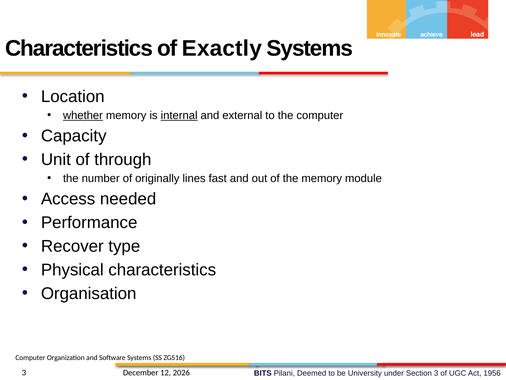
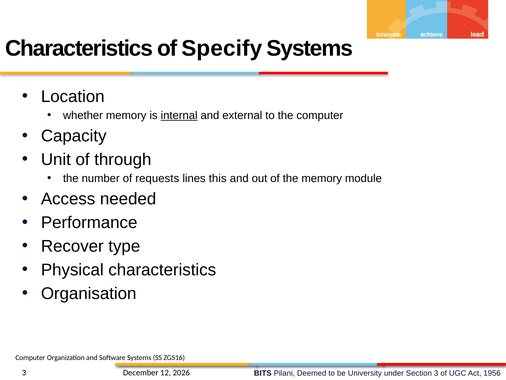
Exactly: Exactly -> Specify (222, 48)
whether underline: present -> none (83, 115)
originally: originally -> requests (157, 178)
fast: fast -> this (218, 178)
